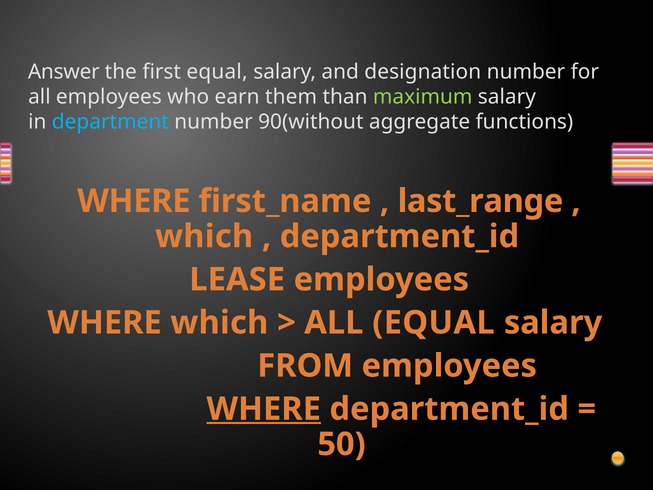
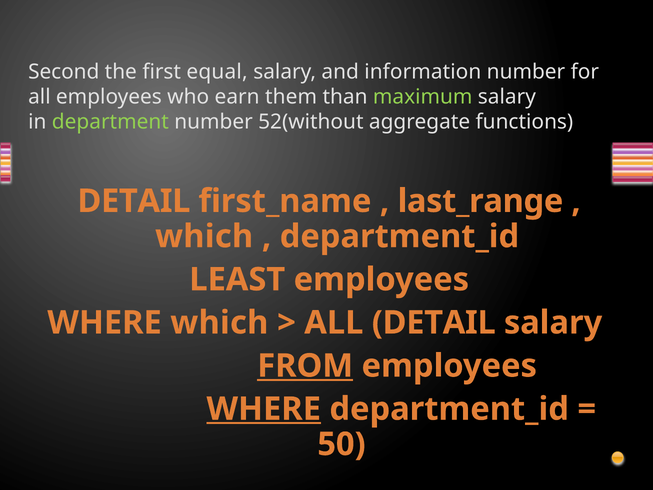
Answer: Answer -> Second (64, 72)
designation: designation -> information (423, 72)
department colour: light blue -> light green (110, 122)
90(without: 90(without -> 52(without (311, 122)
WHERE: WHERE -> DETAIL (134, 201)
LEASE: LEASE -> LEAST (237, 279)
ALL EQUAL: EQUAL -> DETAIL (434, 323)
FROM underline: none -> present (305, 366)
